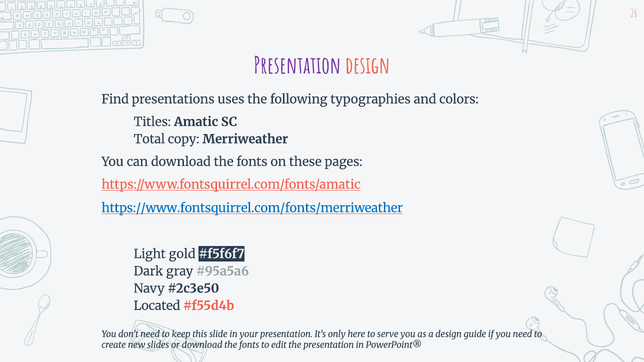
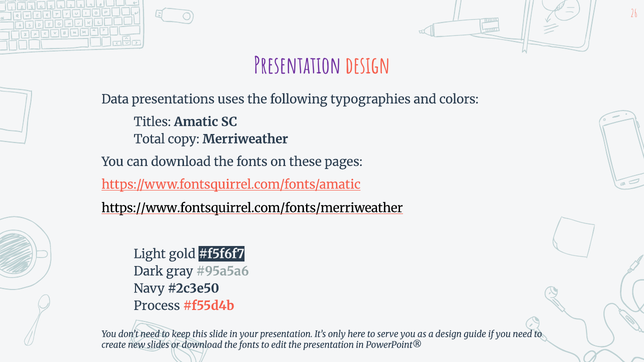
Find: Find -> Data (115, 99)
https://www.fontsquirrel.com/fonts/merriweather colour: blue -> black (252, 208)
Located: Located -> Process (157, 306)
